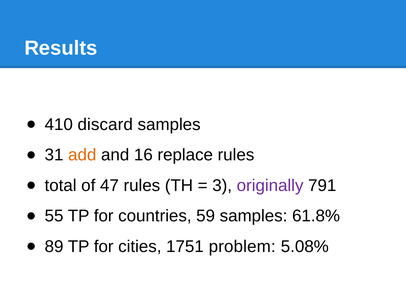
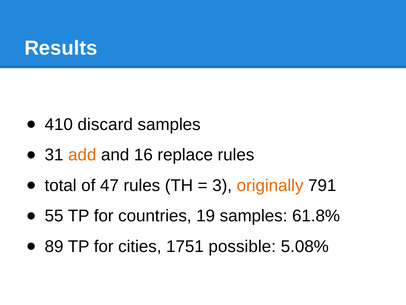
originally colour: purple -> orange (270, 185)
59: 59 -> 19 (206, 216)
problem: problem -> possible (242, 246)
